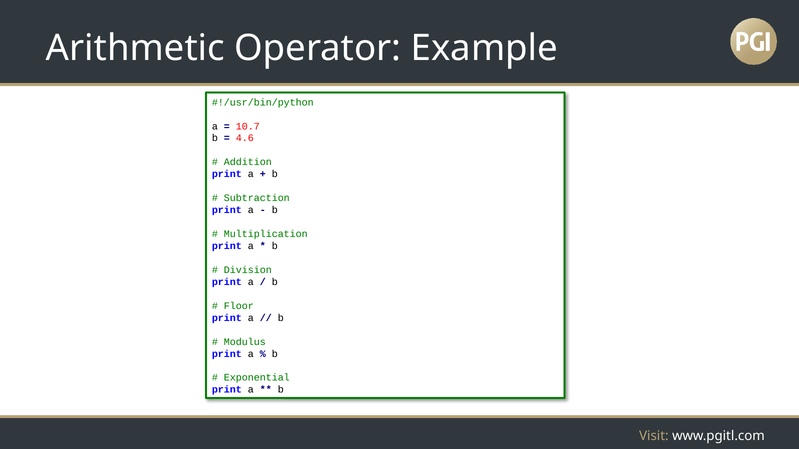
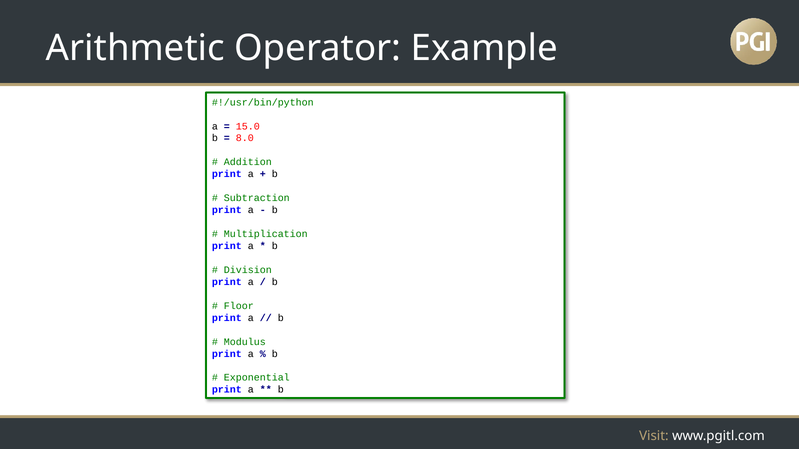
10.7: 10.7 -> 15.0 (248, 126)
4.6: 4.6 -> 8.0 (245, 138)
